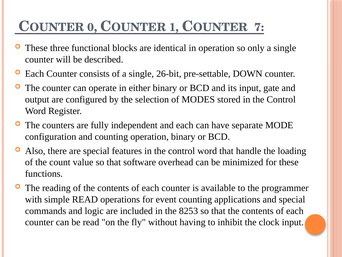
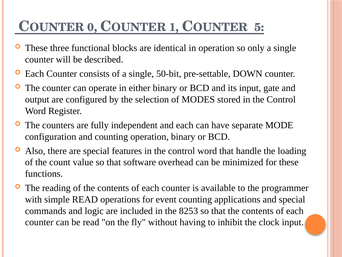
7: 7 -> 5 (259, 27)
26-bit: 26-bit -> 50-bit (169, 74)
